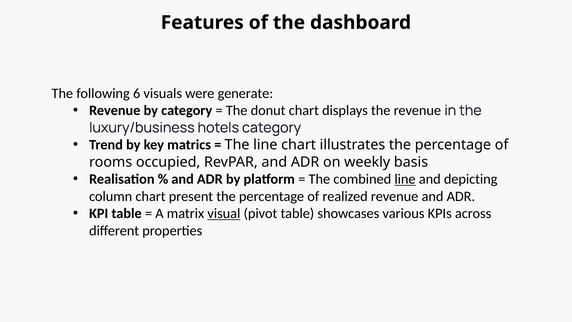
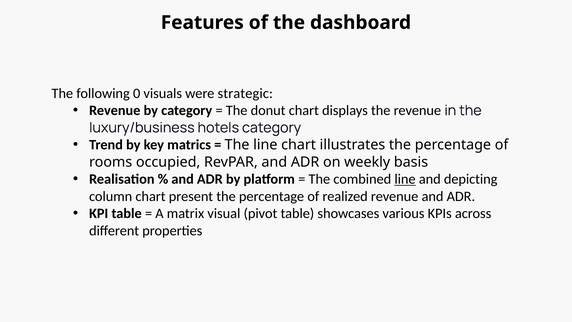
6: 6 -> 0 (137, 93)
generate: generate -> strategic (245, 93)
visual underline: present -> none (224, 213)
